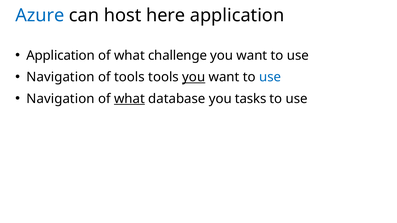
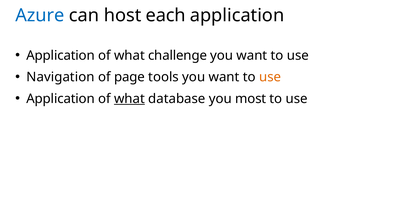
here: here -> each (166, 15)
of tools: tools -> page (129, 77)
you underline: present -> none (194, 77)
use colour: blue -> orange (270, 77)
Navigation: Navigation -> Application (61, 99)
tasks: tasks -> most (251, 99)
